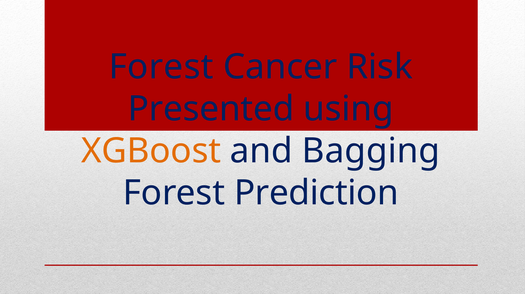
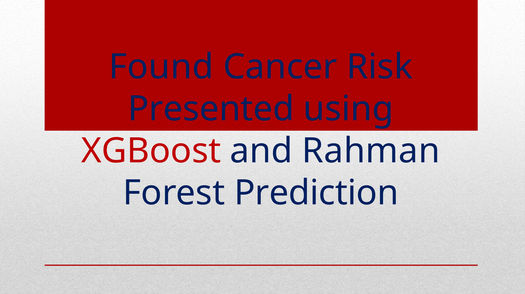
Forest: Forest -> Found (161, 67)
XGBoost colour: orange -> red (151, 151)
Bagging: Bagging -> Rahman (371, 151)
